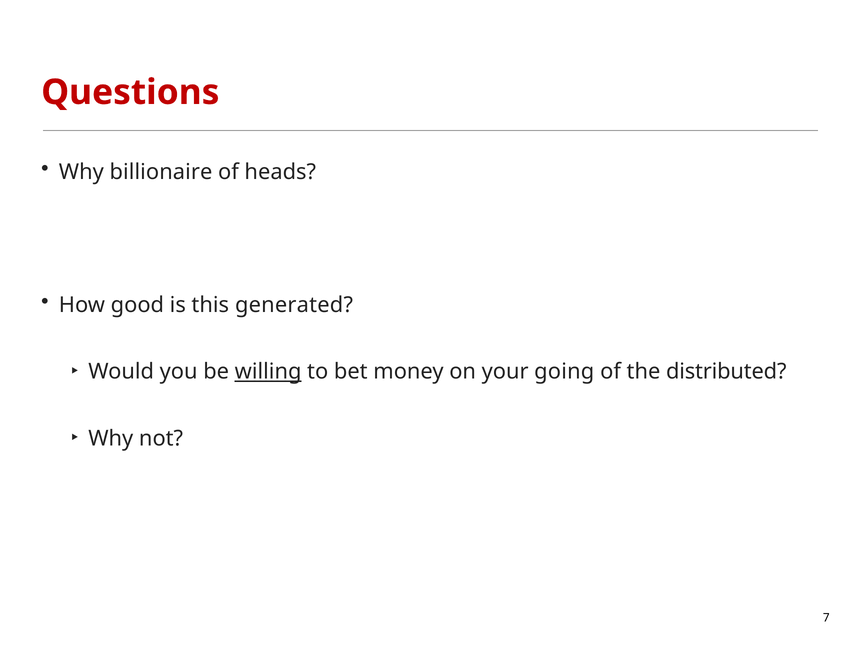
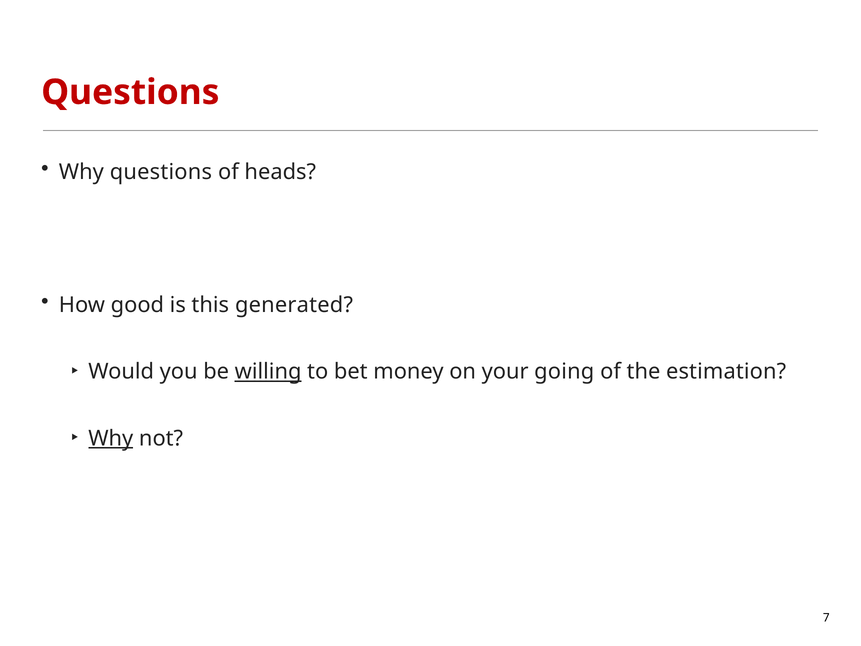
Why billionaire: billionaire -> questions (161, 172)
distributed: distributed -> estimation (726, 372)
Why underline: none -> present (111, 438)
